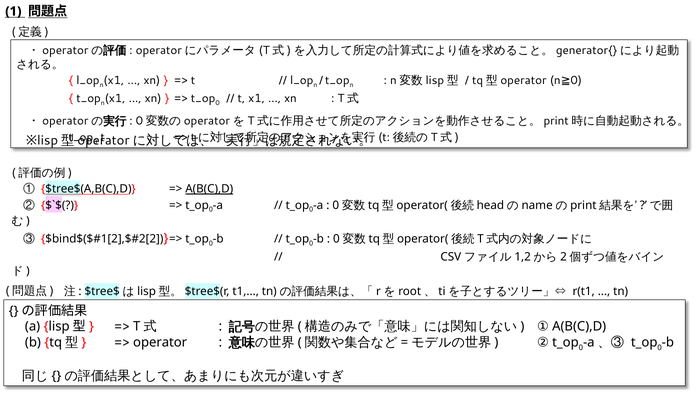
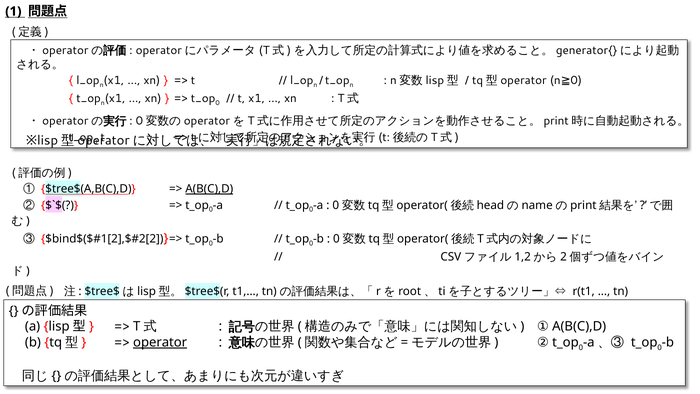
operator underline: none -> present (160, 342)
